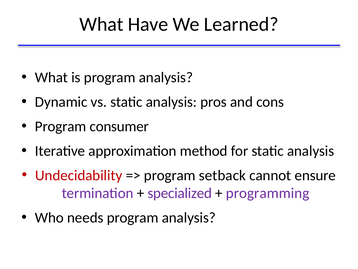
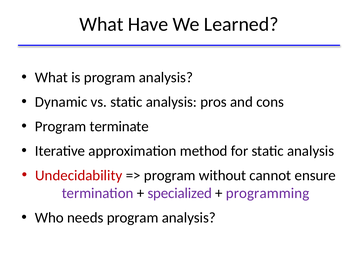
consumer: consumer -> terminate (119, 126)
setback: setback -> without (223, 175)
